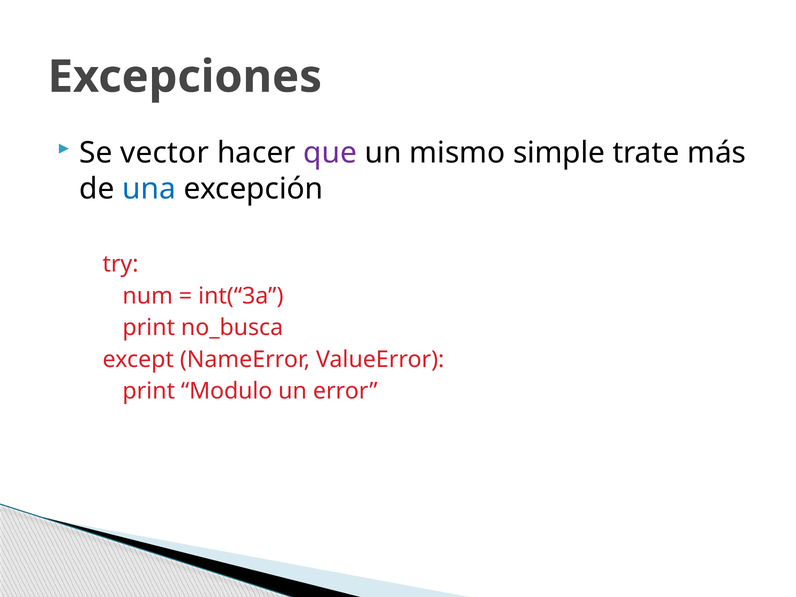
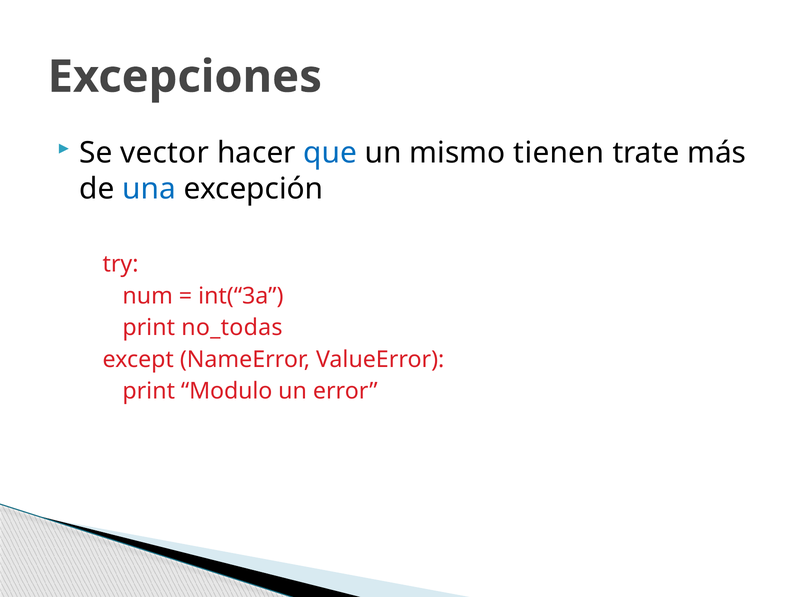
que colour: purple -> blue (330, 153)
simple: simple -> tienen (559, 153)
no_busca: no_busca -> no_todas (232, 328)
